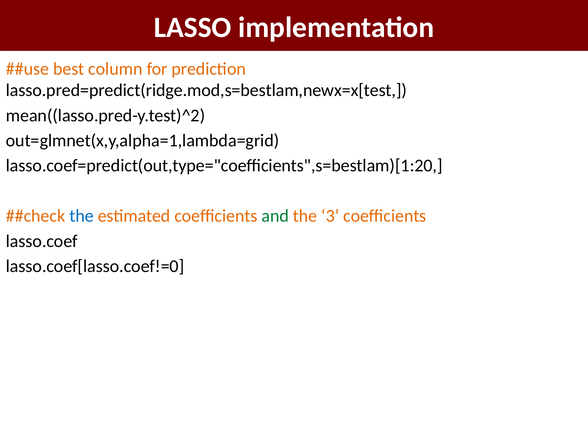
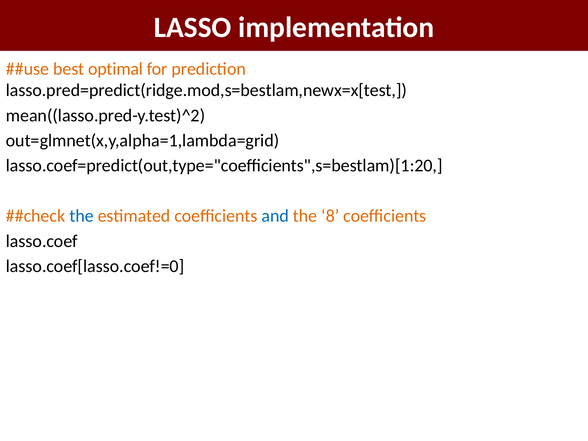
column: column -> optimal (116, 69)
and colour: green -> blue (275, 216)
3: 3 -> 8 (330, 216)
